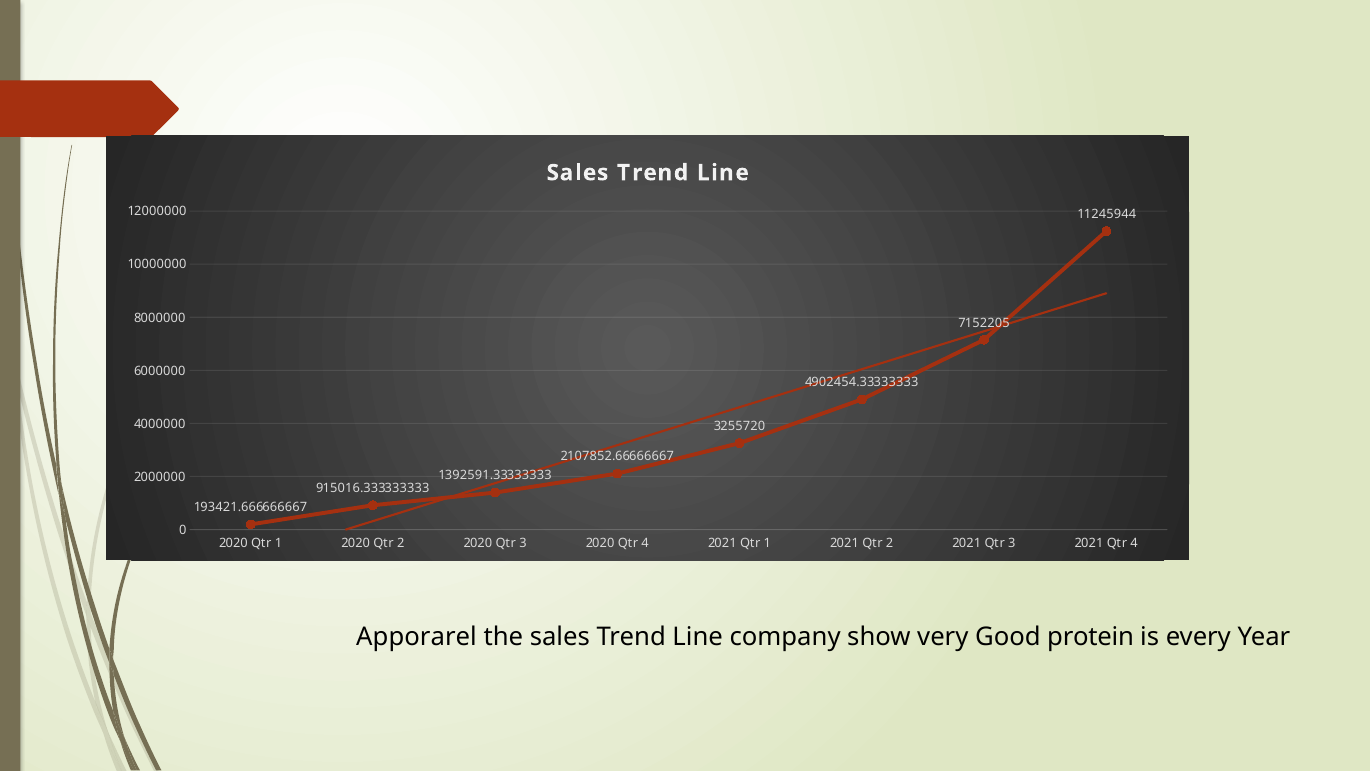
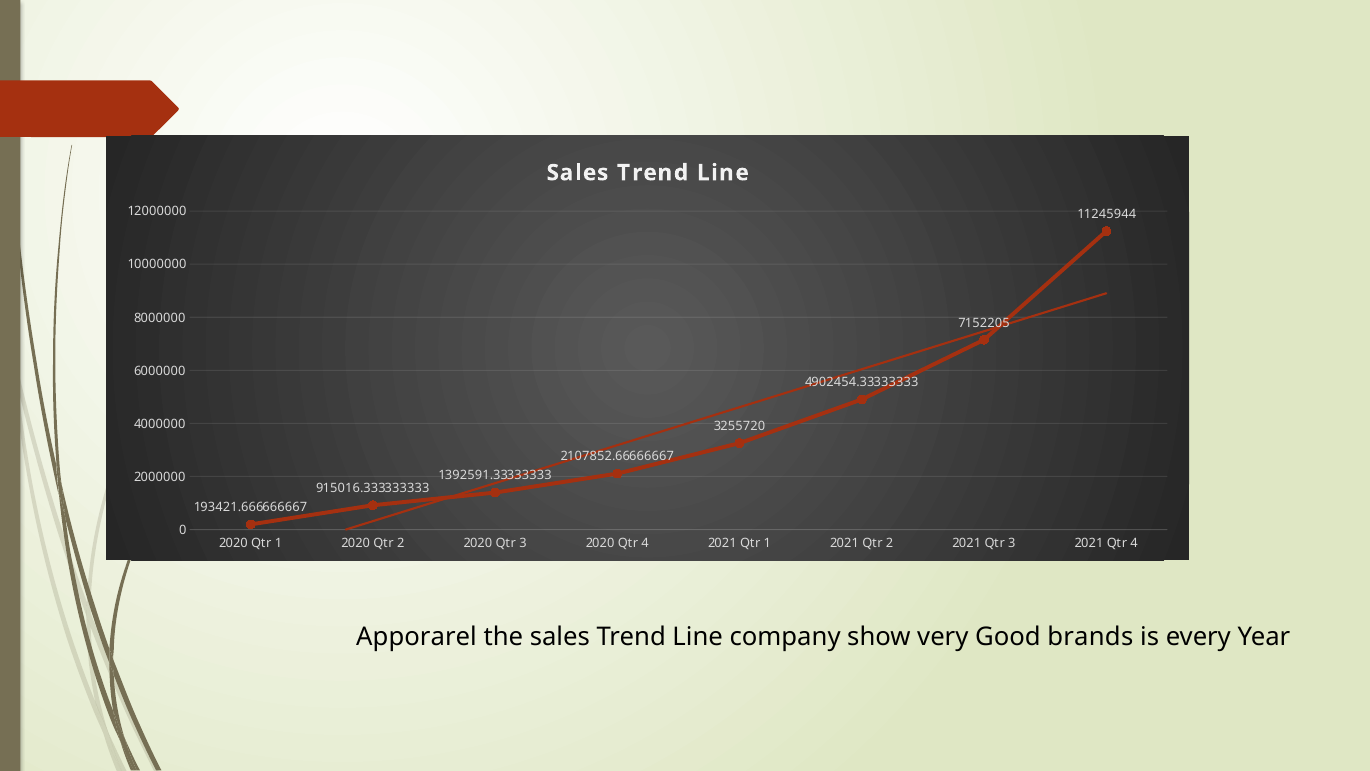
protein: protein -> brands (1090, 636)
